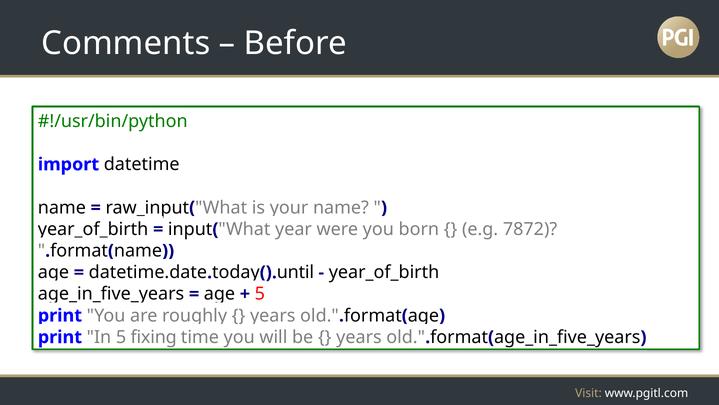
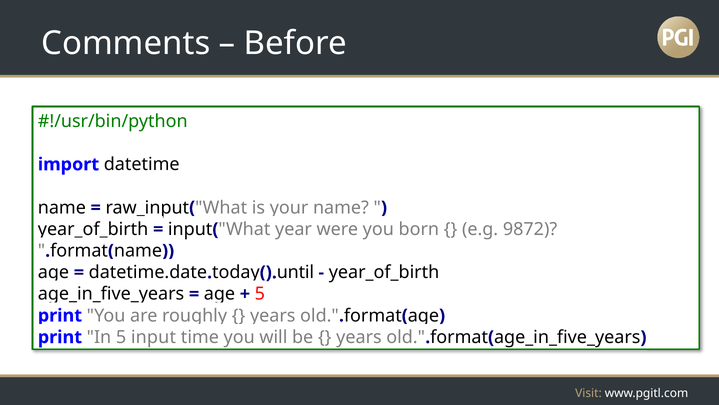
7872: 7872 -> 9872 (530, 229)
5 fixing: fixing -> input (153, 337)
